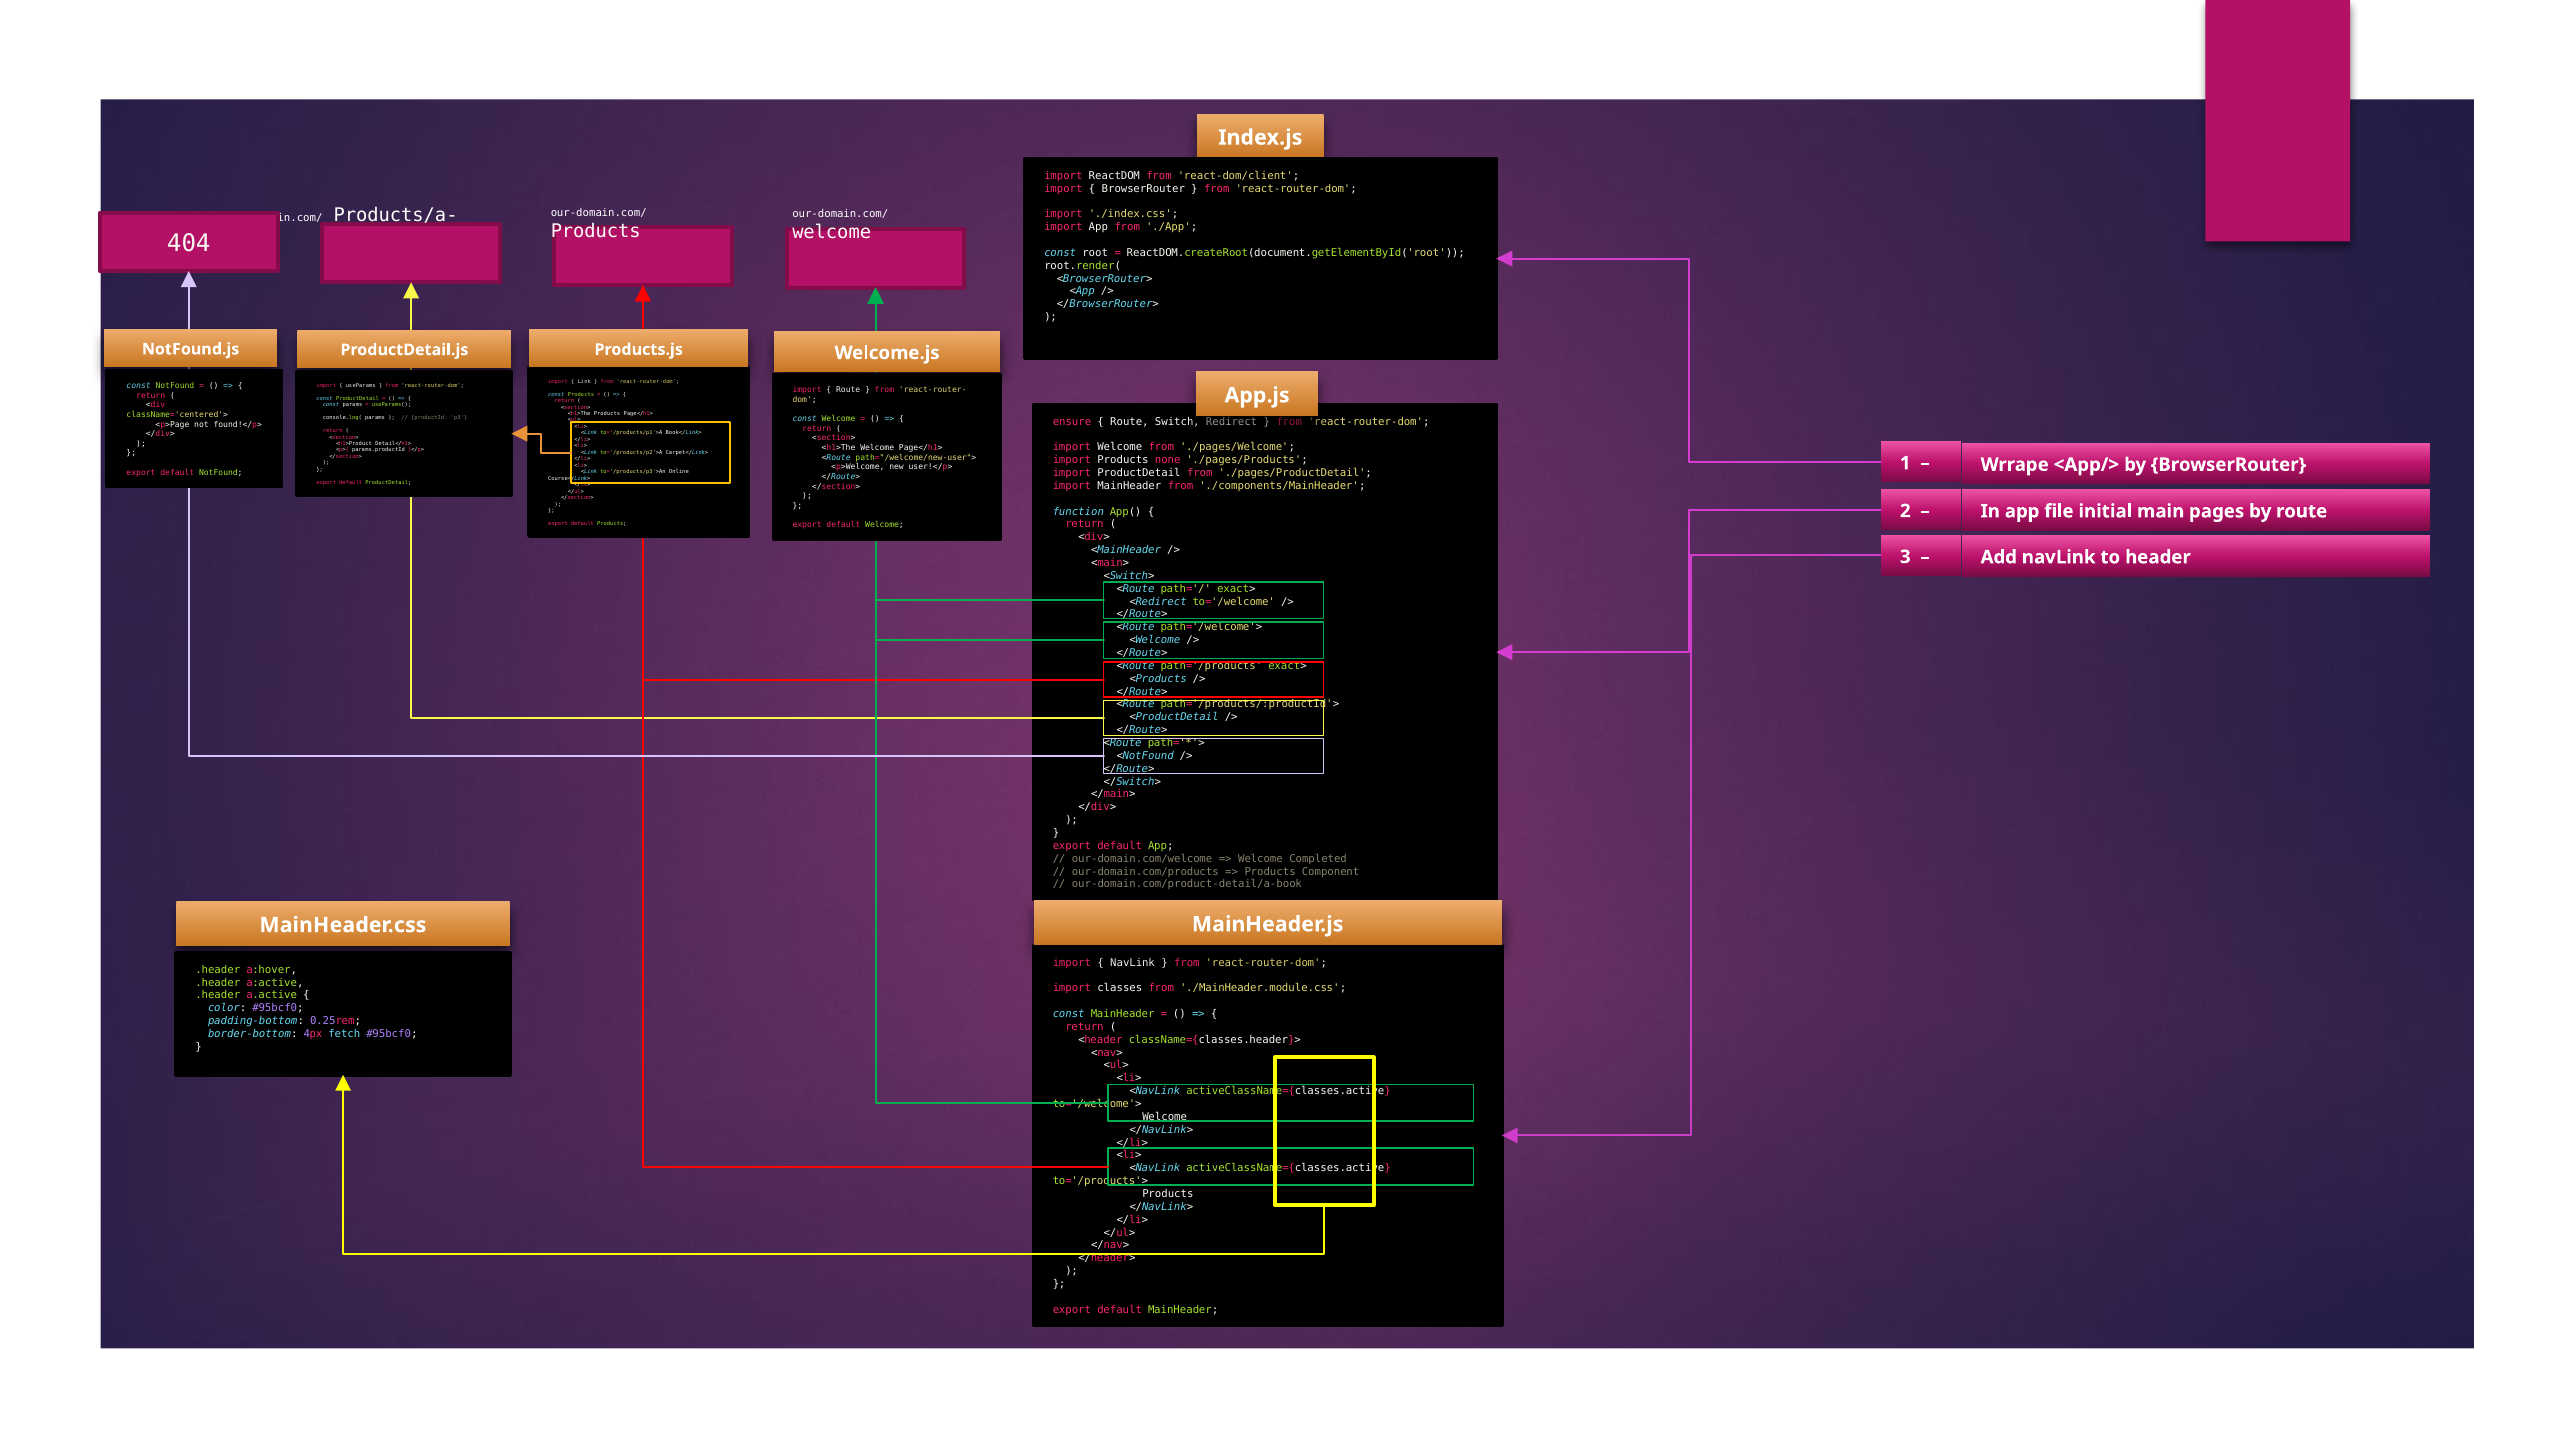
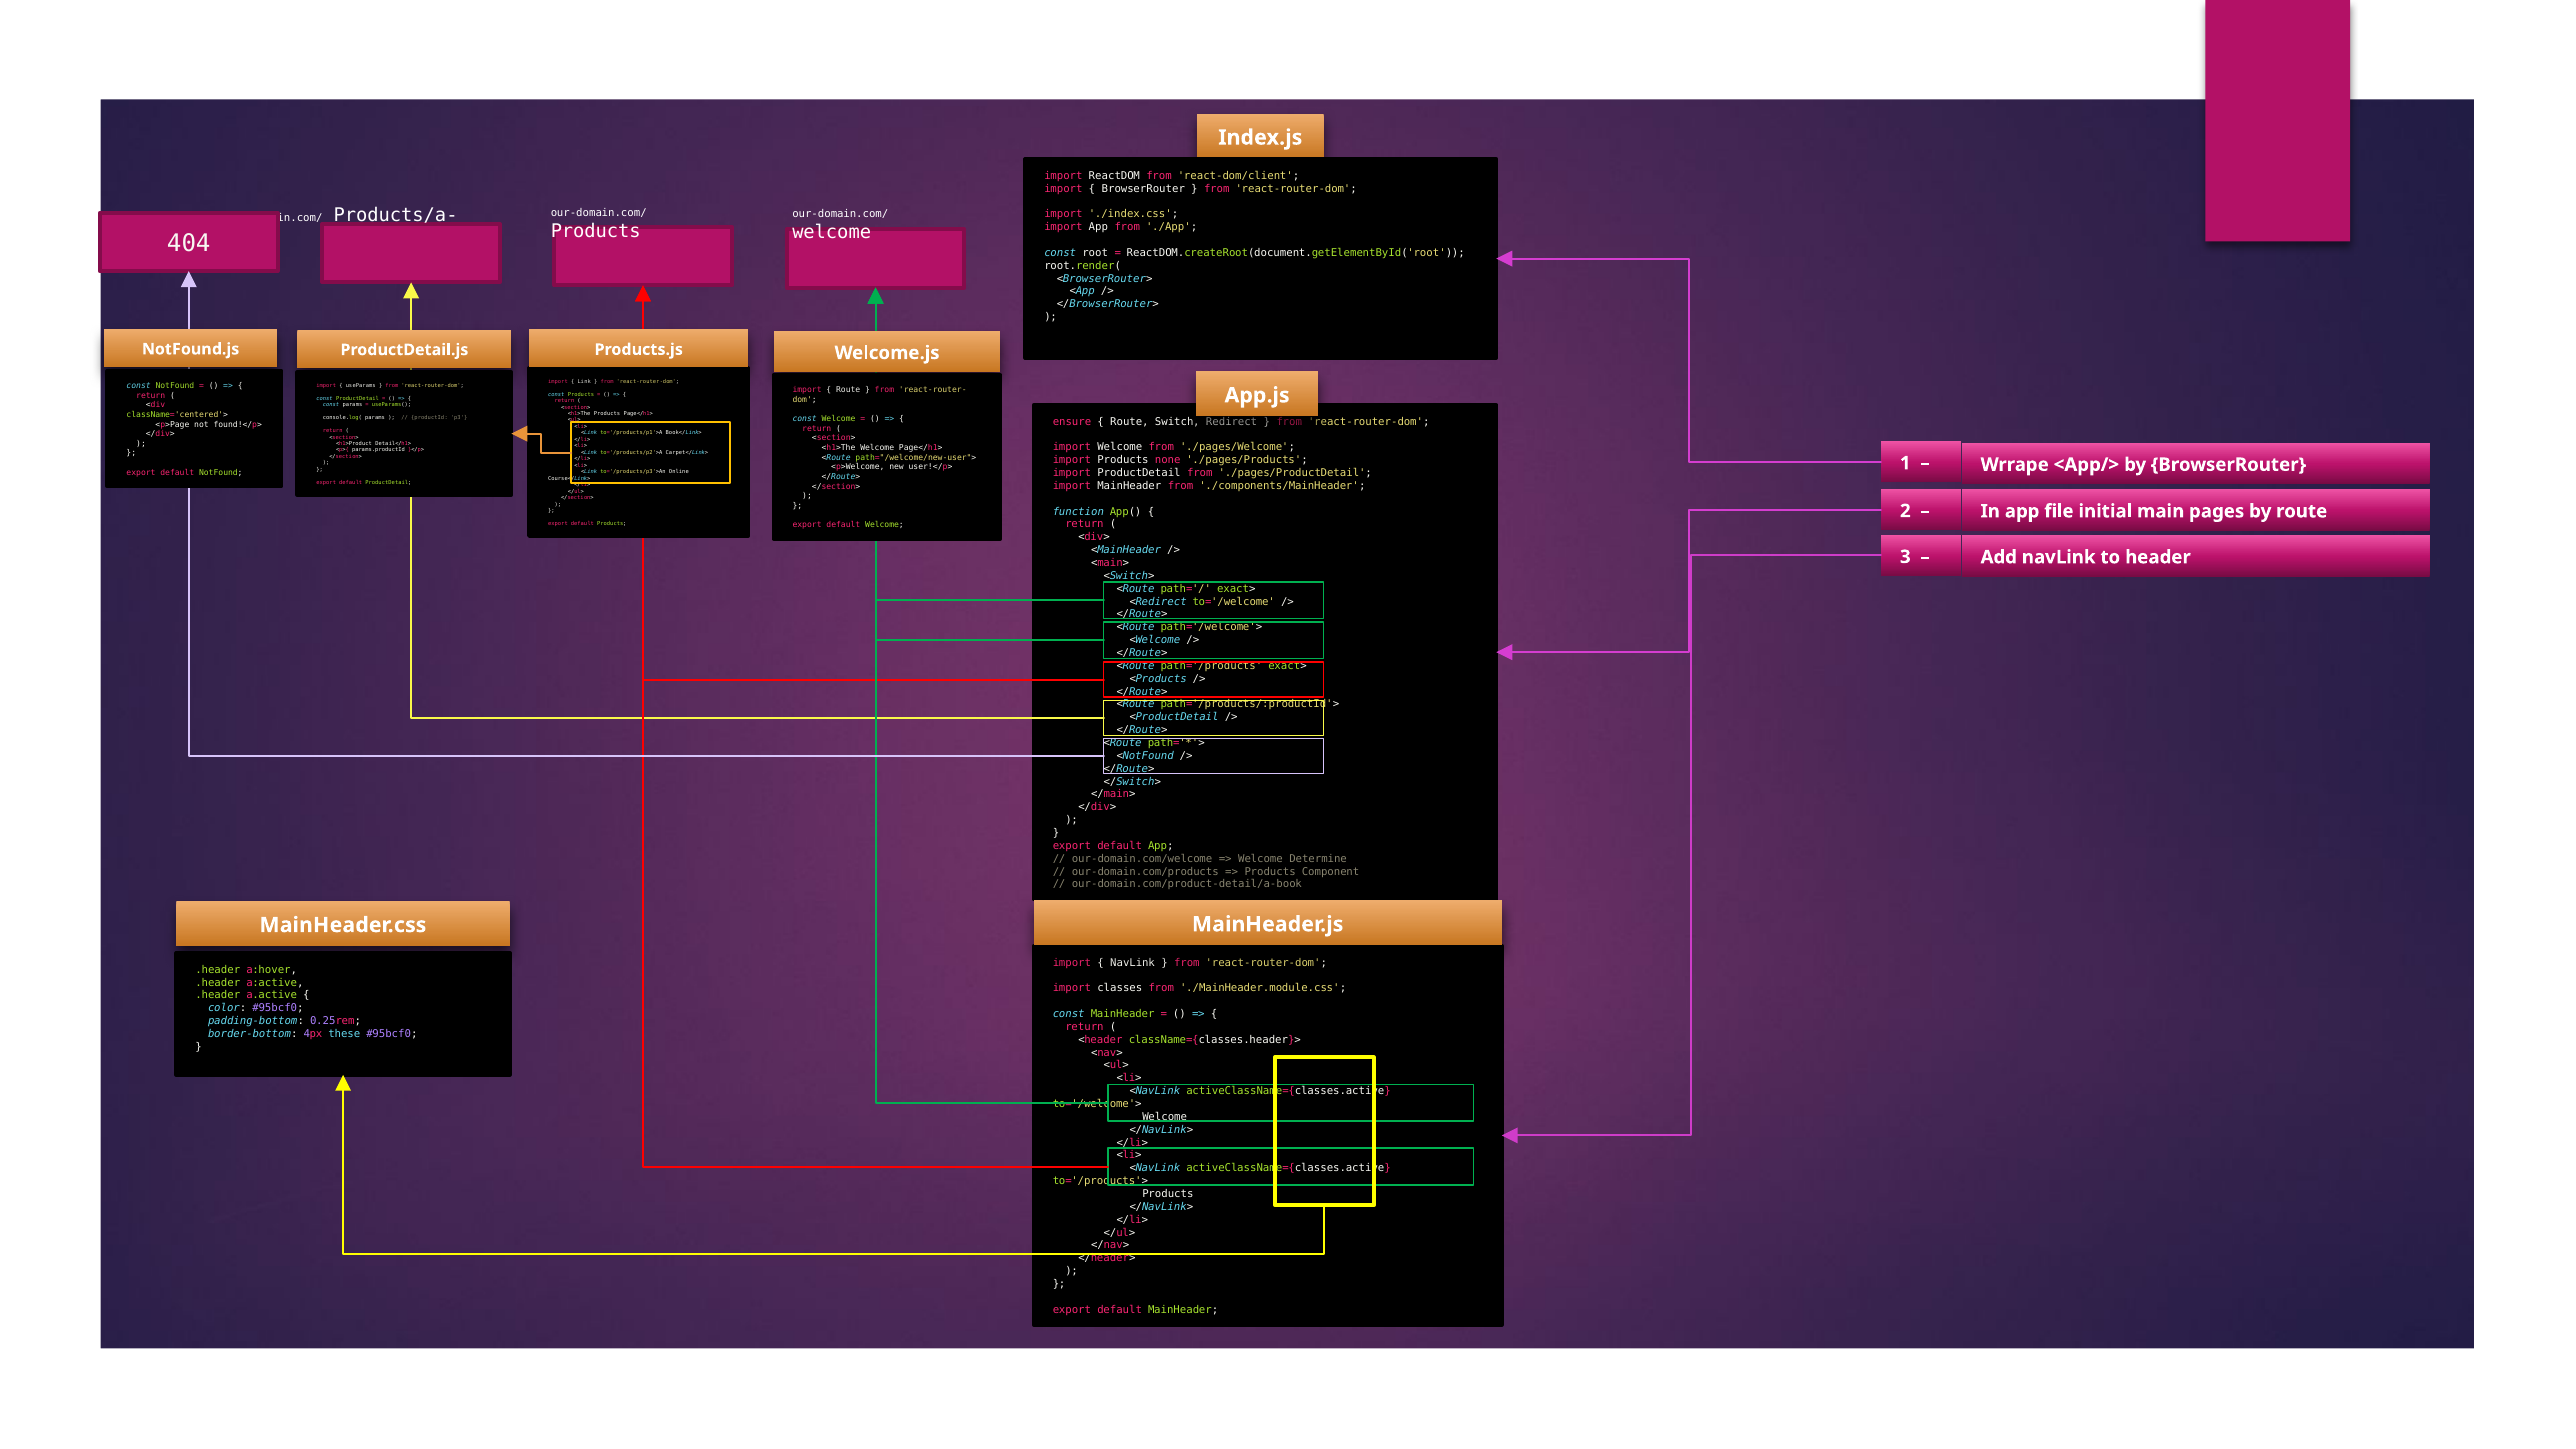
Completed: Completed -> Determine (1318, 859)
fetch: fetch -> these (344, 1034)
